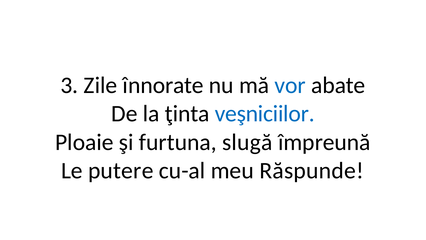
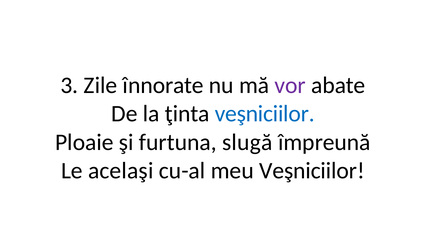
vor colour: blue -> purple (290, 85)
putere: putere -> acelaşi (121, 170)
meu Răspunde: Răspunde -> Veşniciilor (312, 170)
